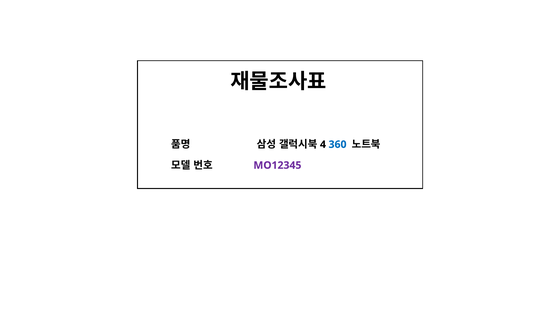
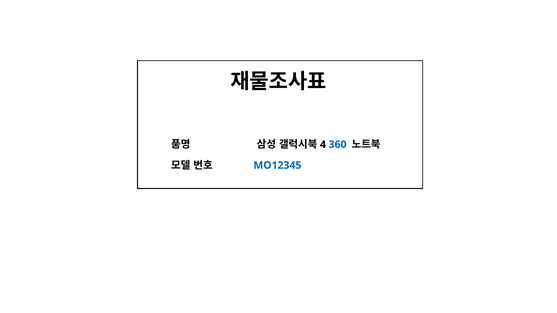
MO12345 colour: purple -> blue (277, 165)
